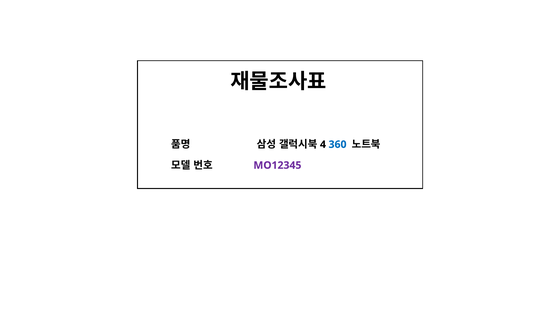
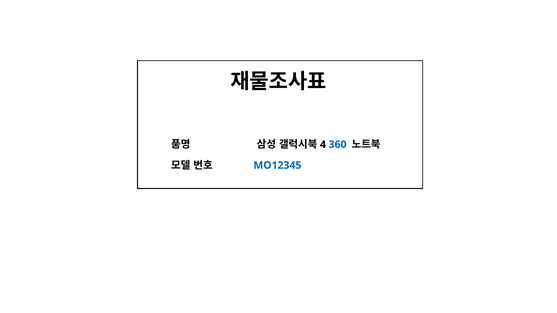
MO12345 colour: purple -> blue (277, 165)
